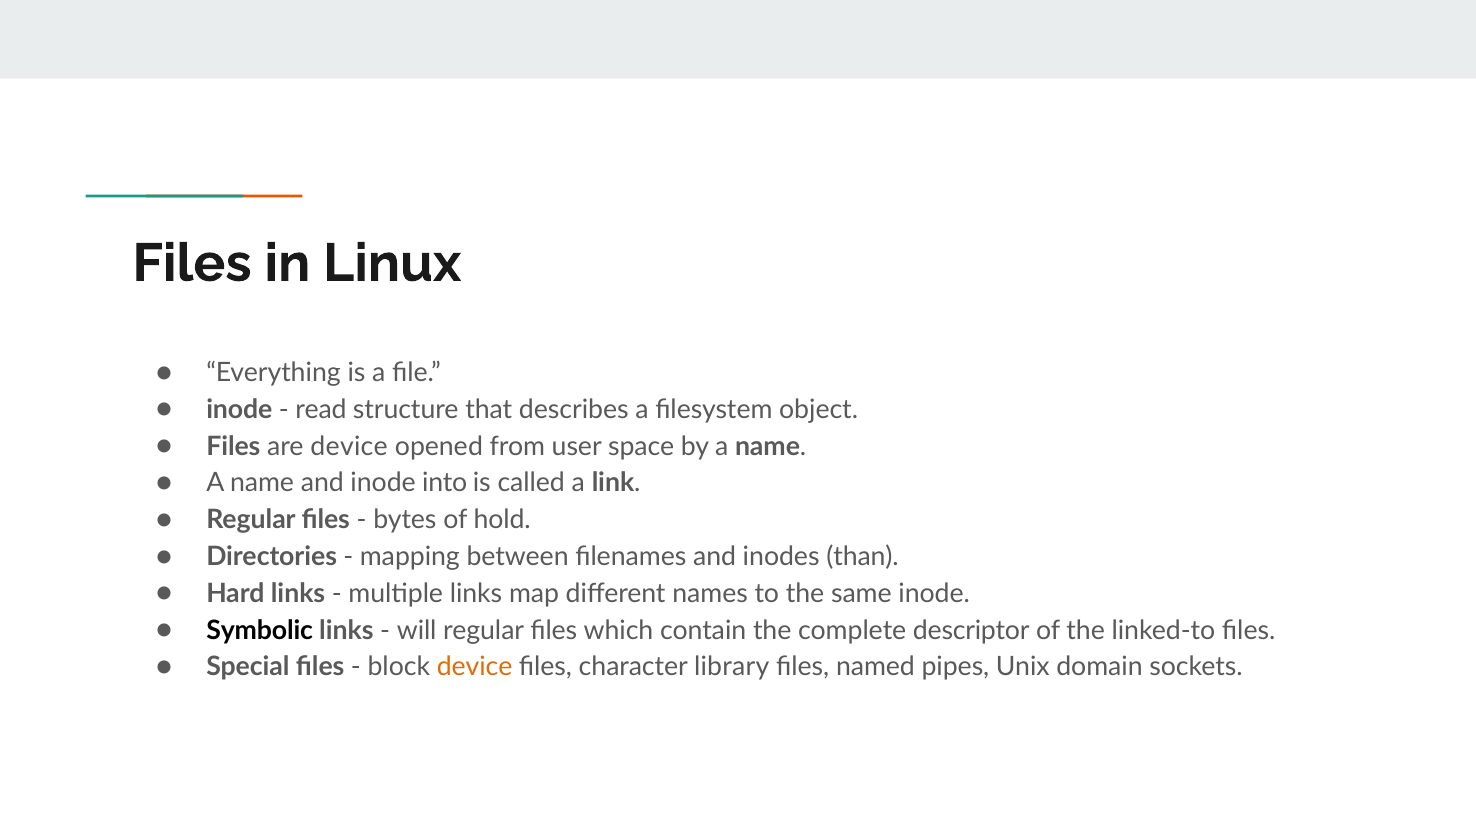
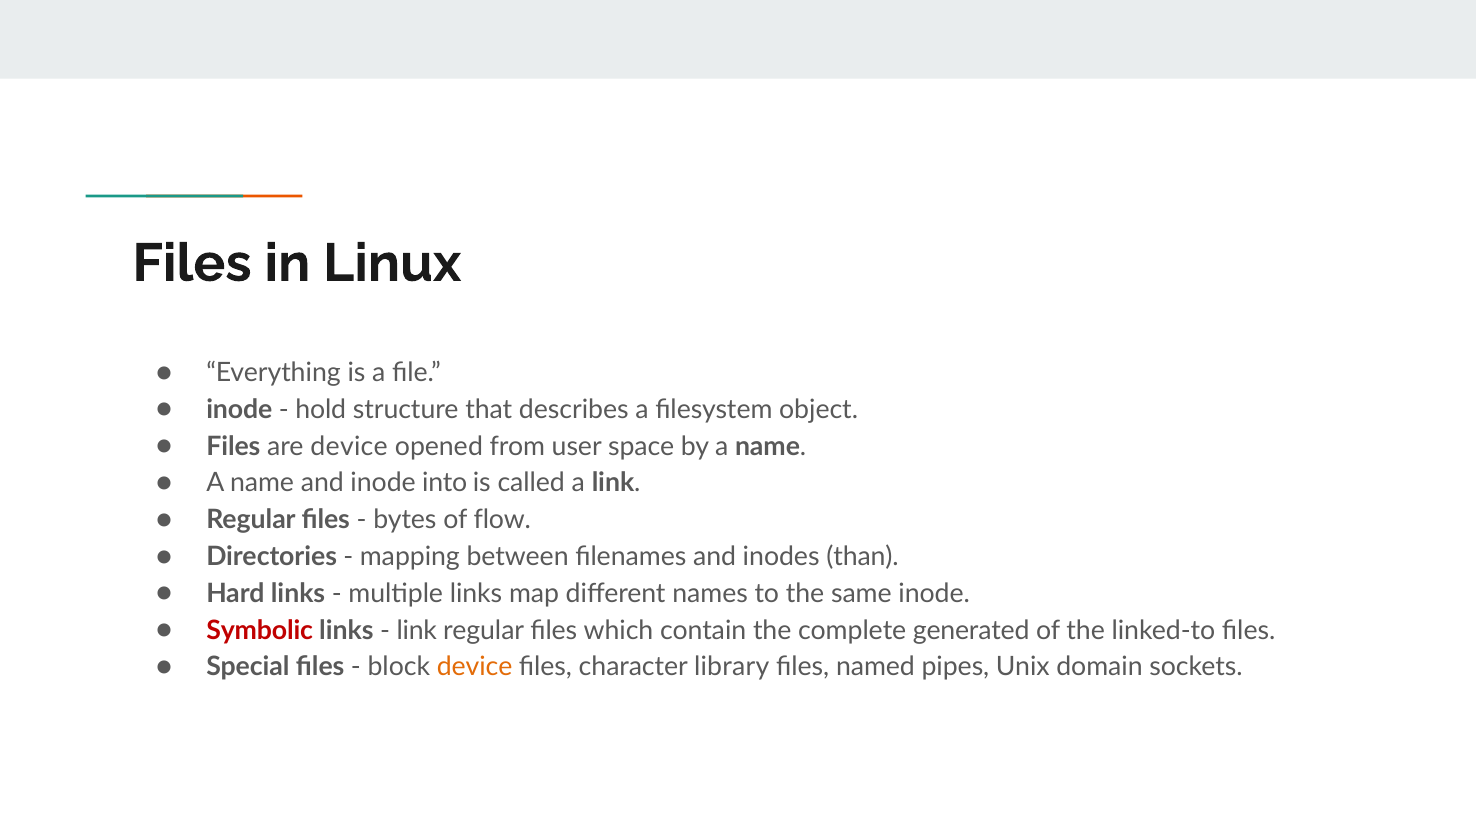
read: read -> hold (321, 410)
hold: hold -> flow (502, 520)
Symbolic colour: black -> red (260, 630)
will: will -> link (417, 630)
descriptor: descriptor -> generated (971, 630)
